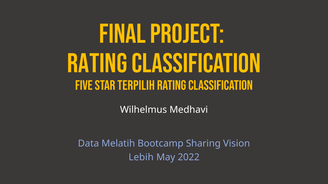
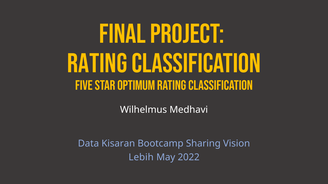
terpilih: terpilih -> optimum (136, 86)
Melatih: Melatih -> Kisaran (118, 144)
